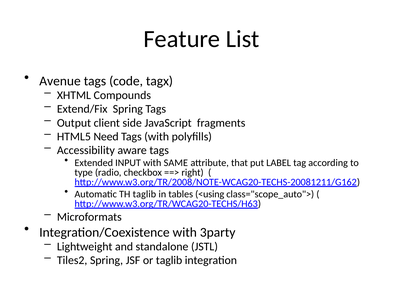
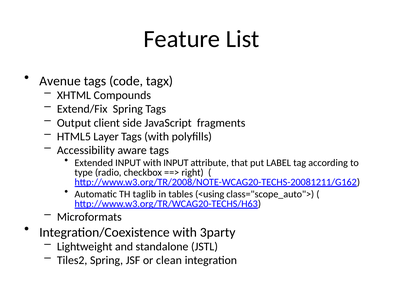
Need: Need -> Layer (106, 137)
with SAME: SAME -> INPUT (176, 163)
or taglib: taglib -> clean (169, 261)
